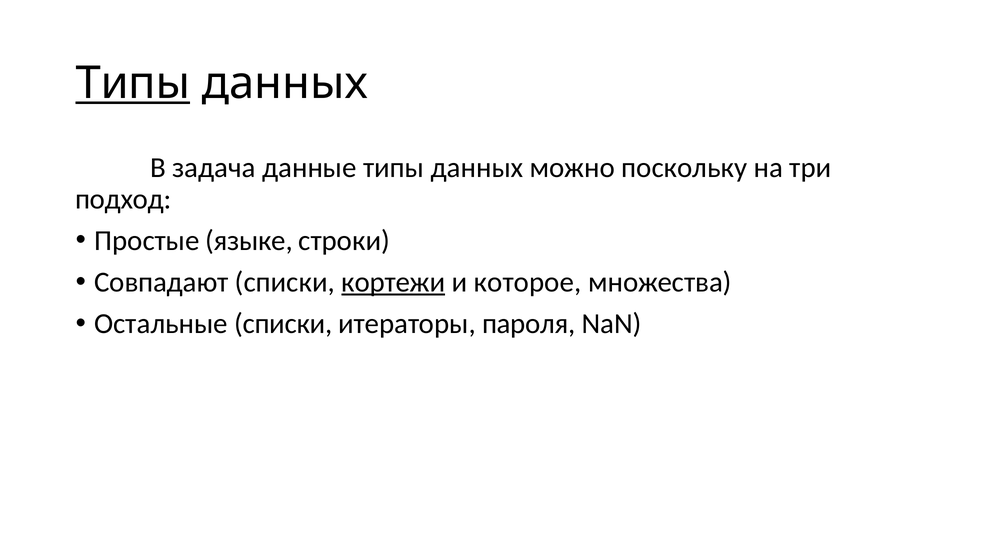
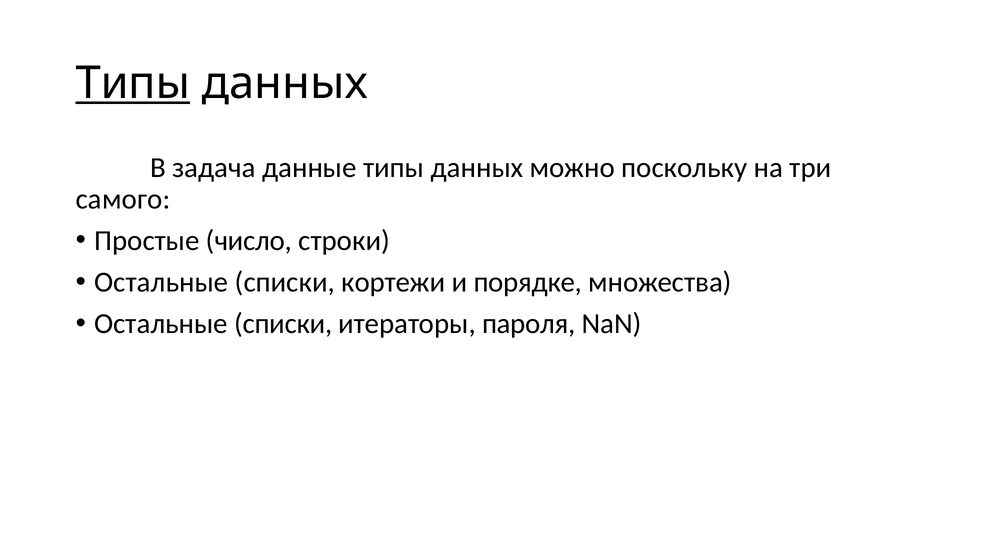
подход: подход -> самого (123, 199)
языке: языке -> число (249, 241)
Совпадают: Совпадают -> Остальные (161, 282)
кортежи underline: present -> none (393, 282)
которое: которое -> порядке (528, 282)
